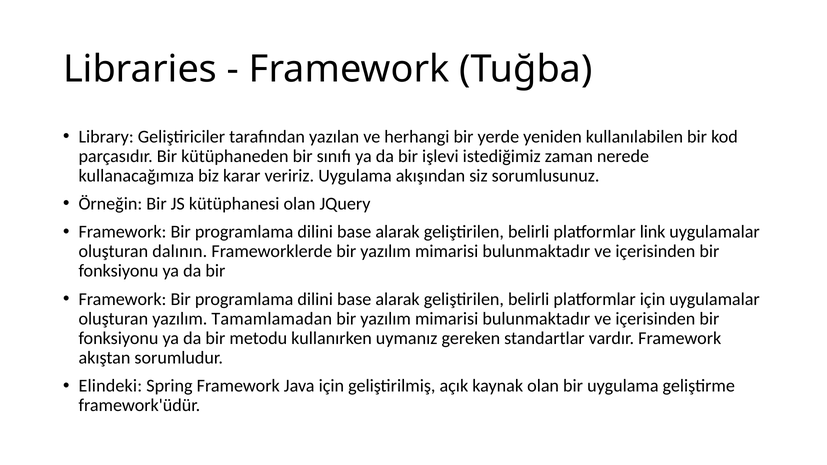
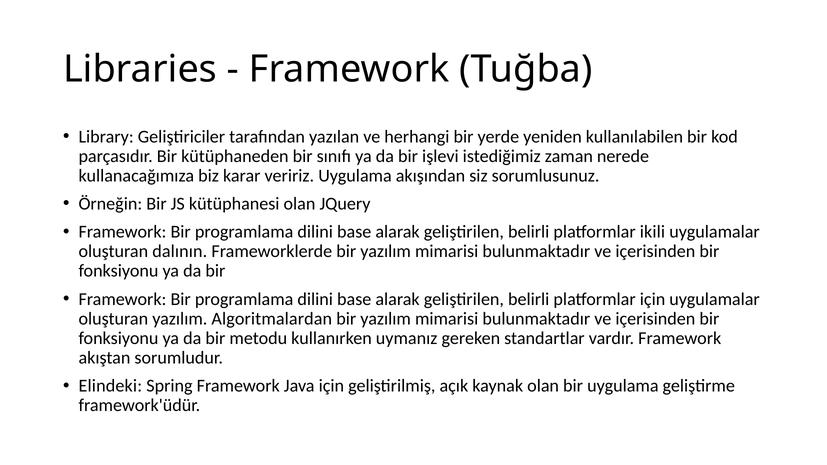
link: link -> ikili (652, 232)
Tamamlamadan: Tamamlamadan -> Algoritmalardan (272, 319)
